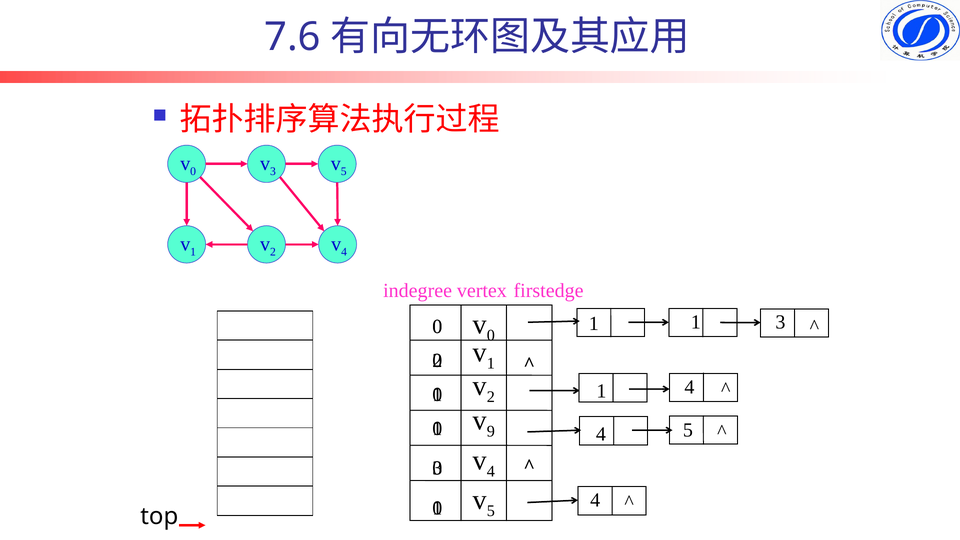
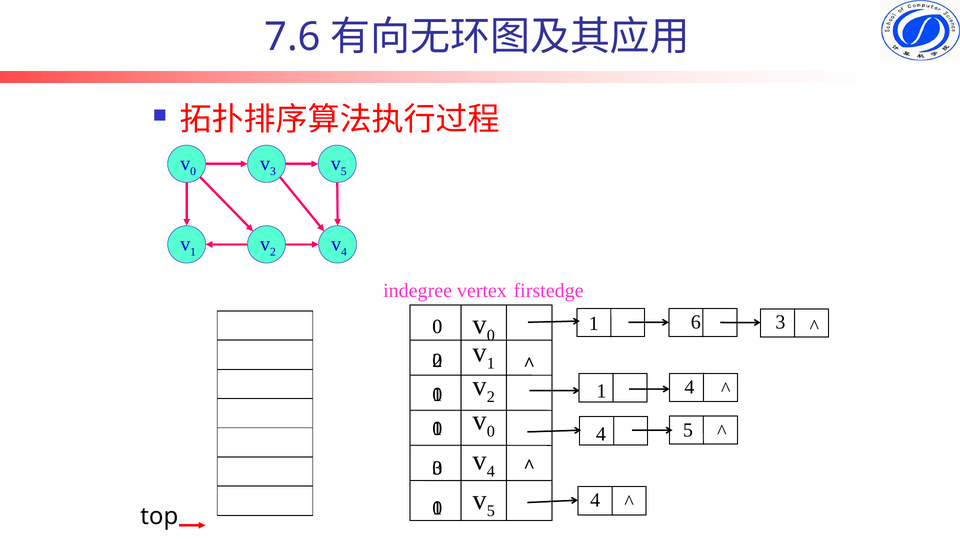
1: 1 -> 6 (696, 322)
9: 9 -> 0 (491, 432)
